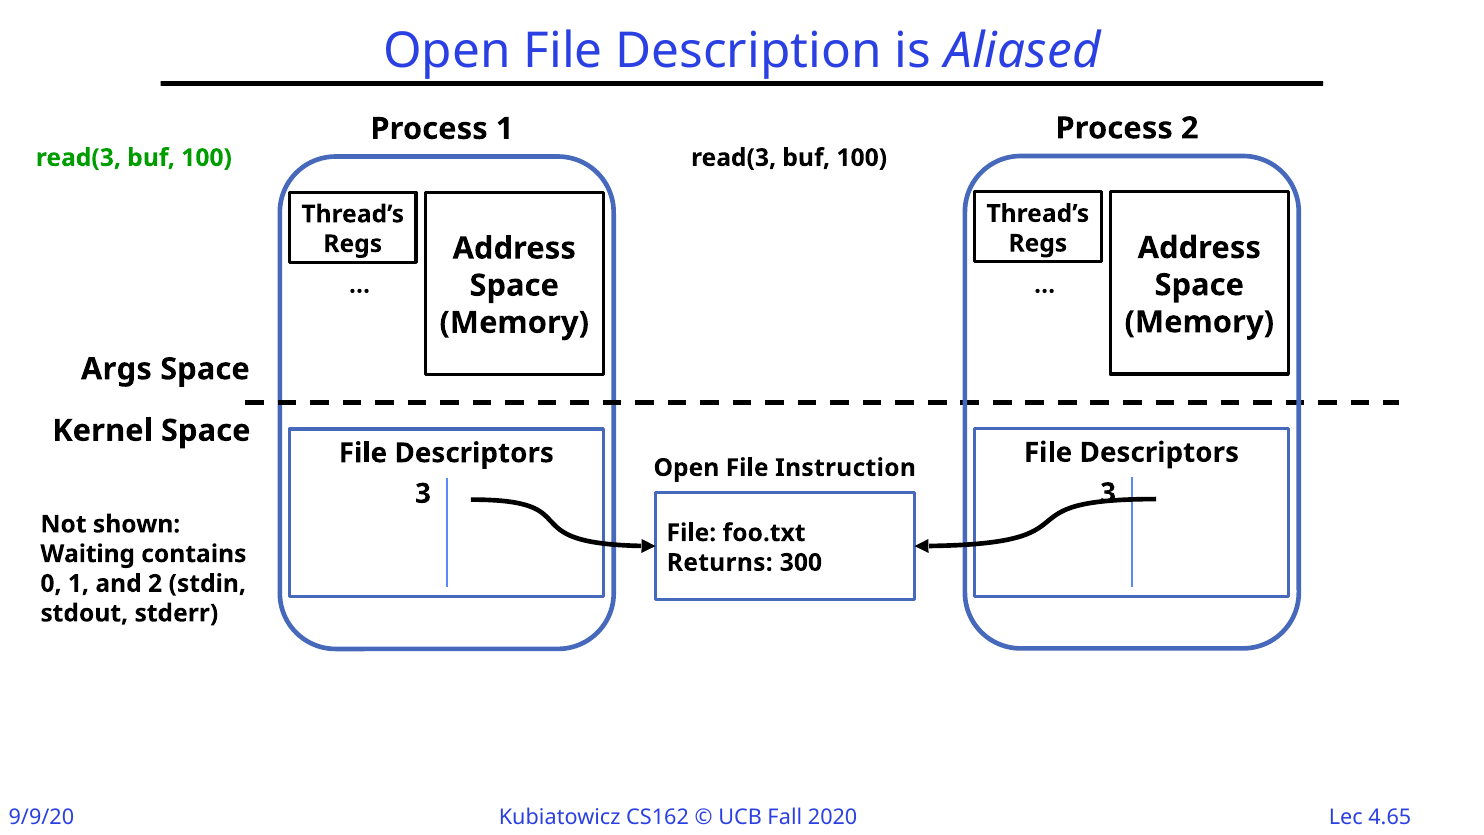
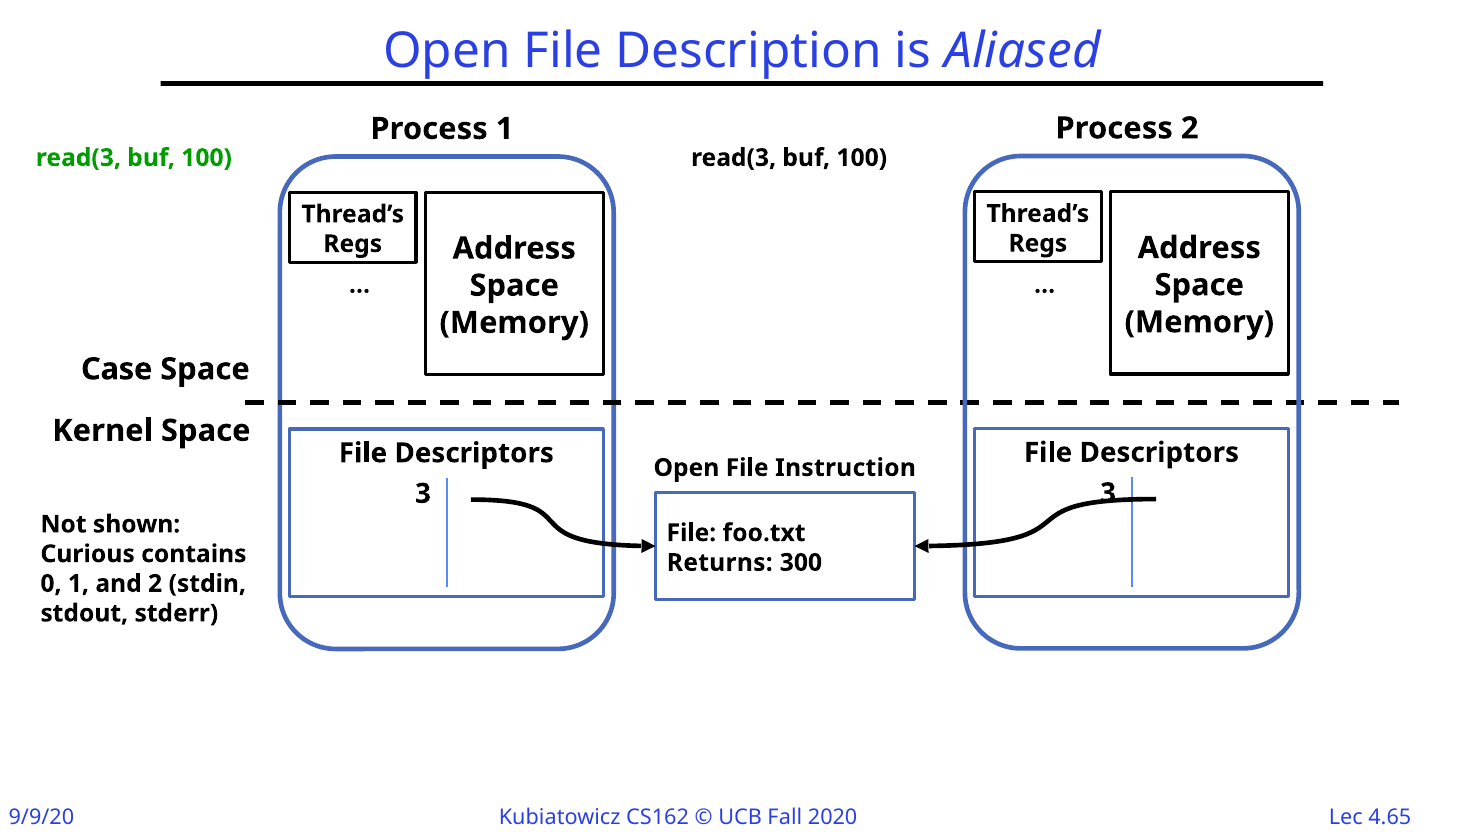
Args: Args -> Case (117, 369)
Waiting: Waiting -> Curious (88, 554)
